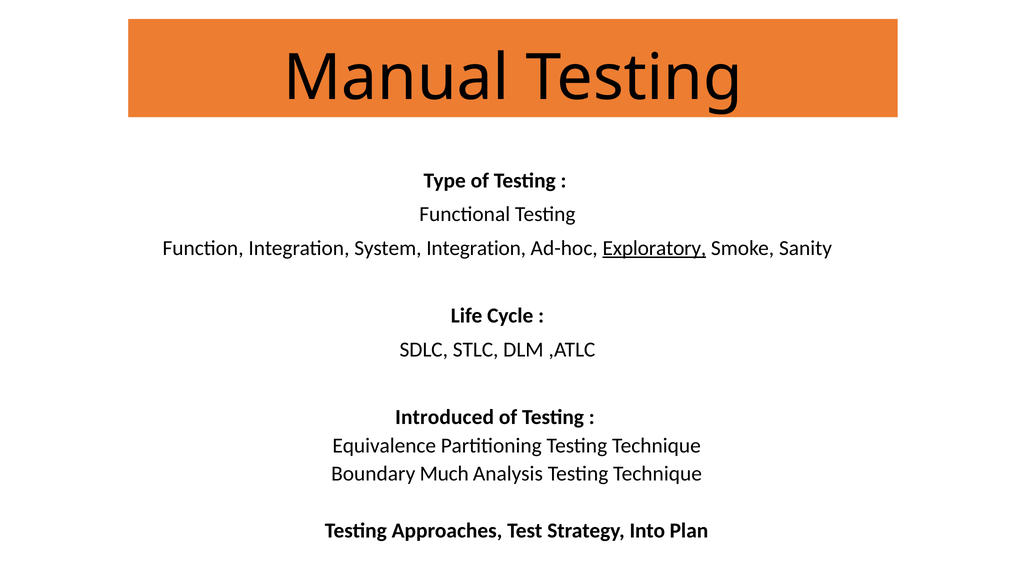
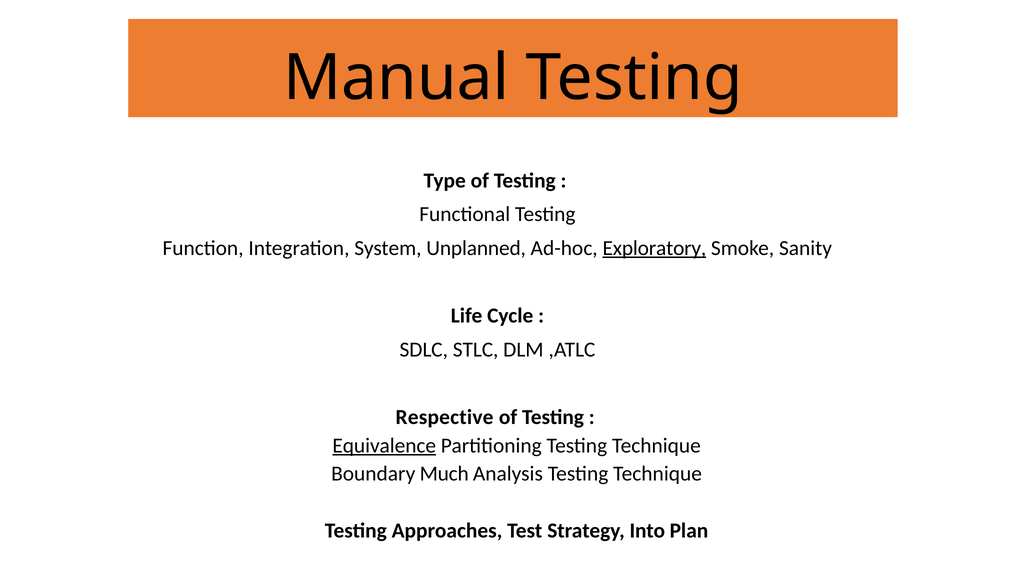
System Integration: Integration -> Unplanned (476, 248)
Introduced: Introduced -> Respective (445, 417)
Equivalence underline: none -> present (384, 446)
